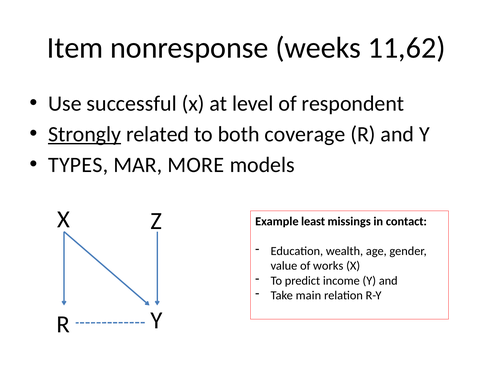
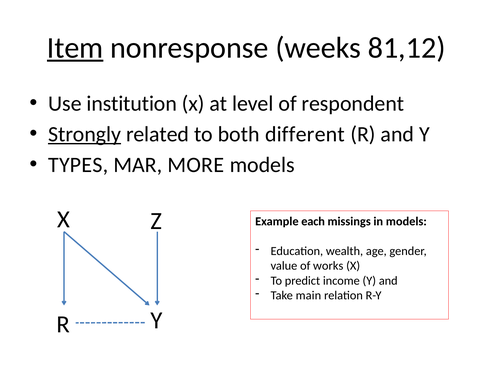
Item underline: none -> present (75, 48)
11,62: 11,62 -> 81,12 (407, 48)
successful: successful -> institution (132, 103)
coverage: coverage -> different (305, 134)
least: least -> each (313, 221)
in contact: contact -> models (406, 221)
